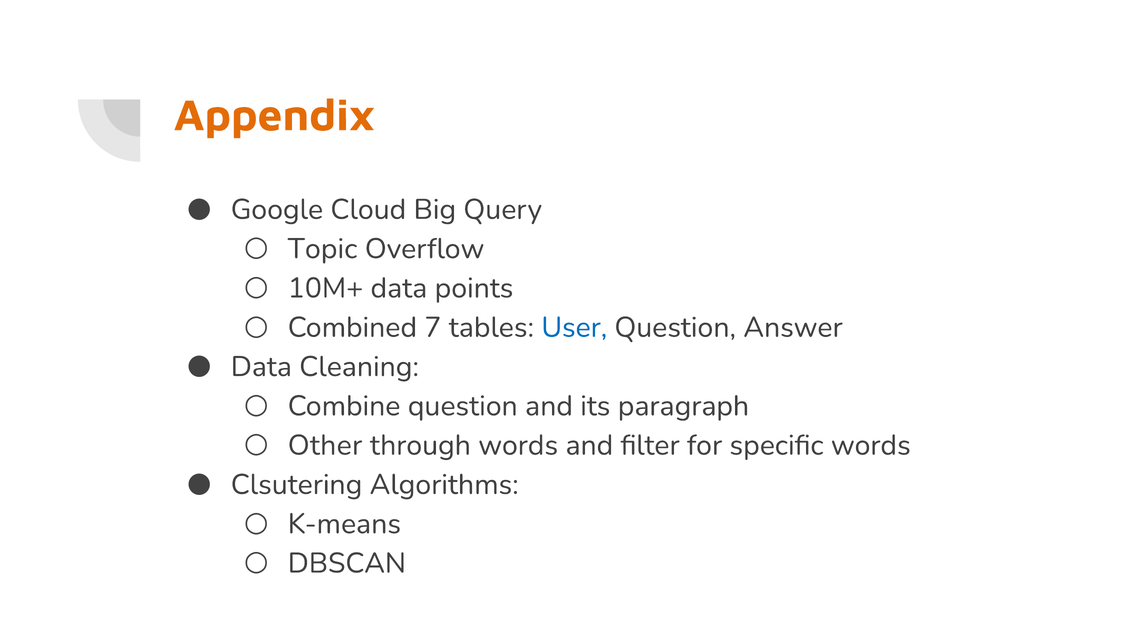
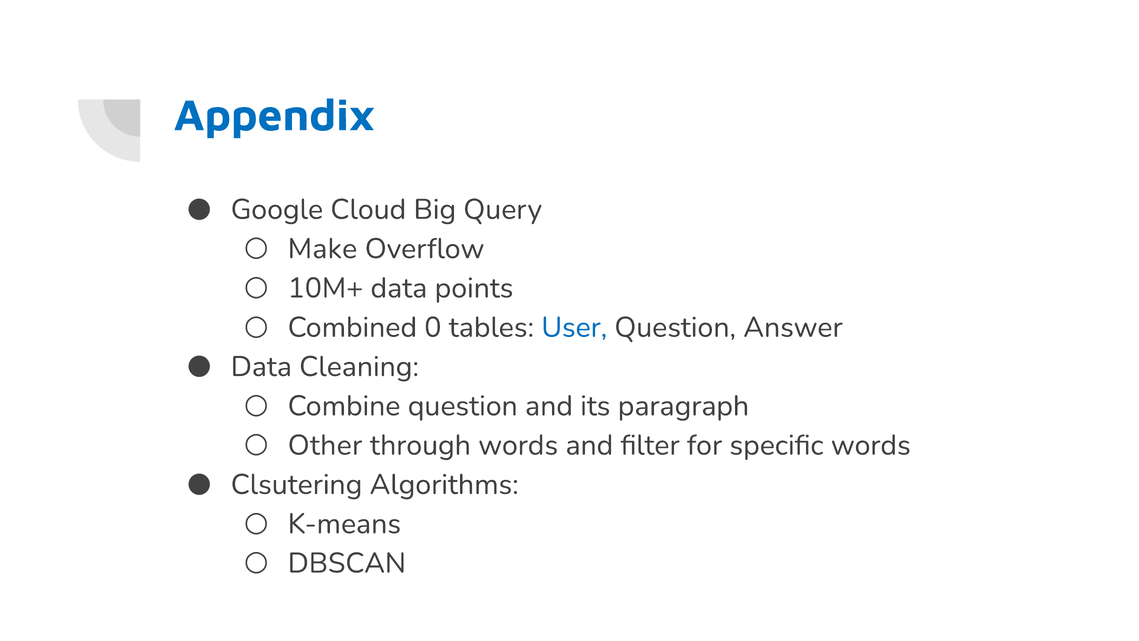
Appendix colour: orange -> blue (274, 116)
Topic: Topic -> Make (322, 249)
7: 7 -> 0 (433, 327)
